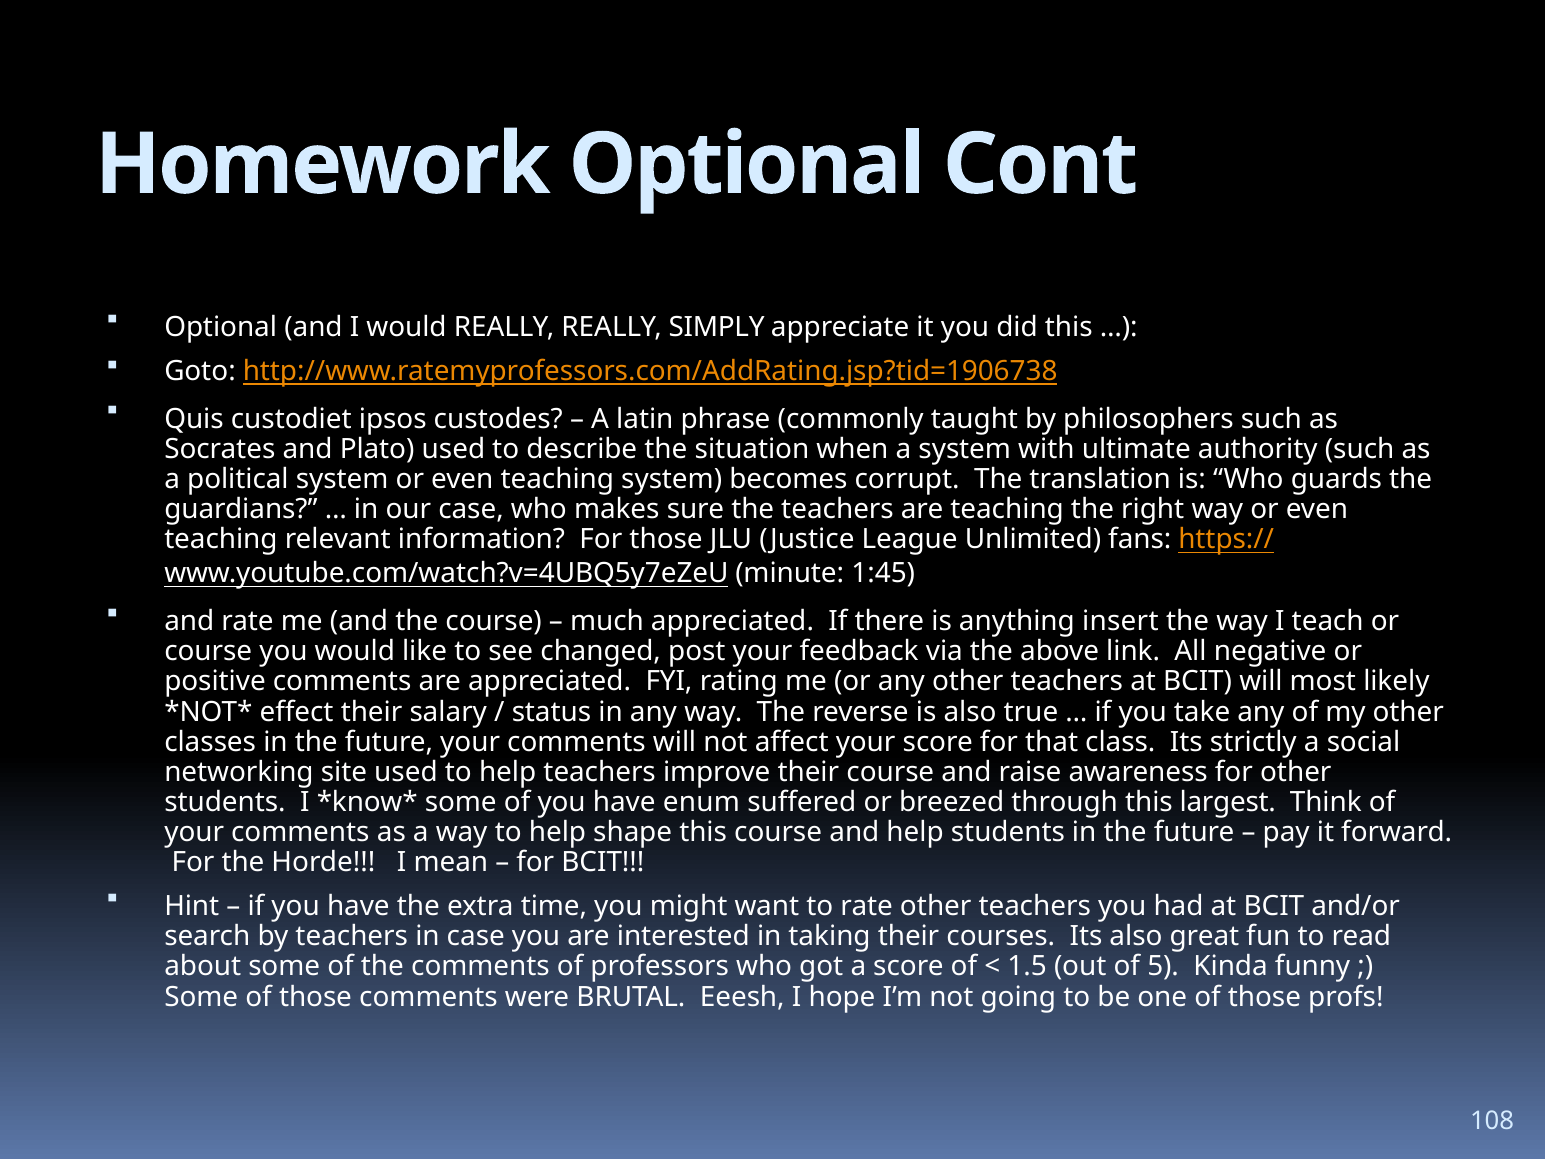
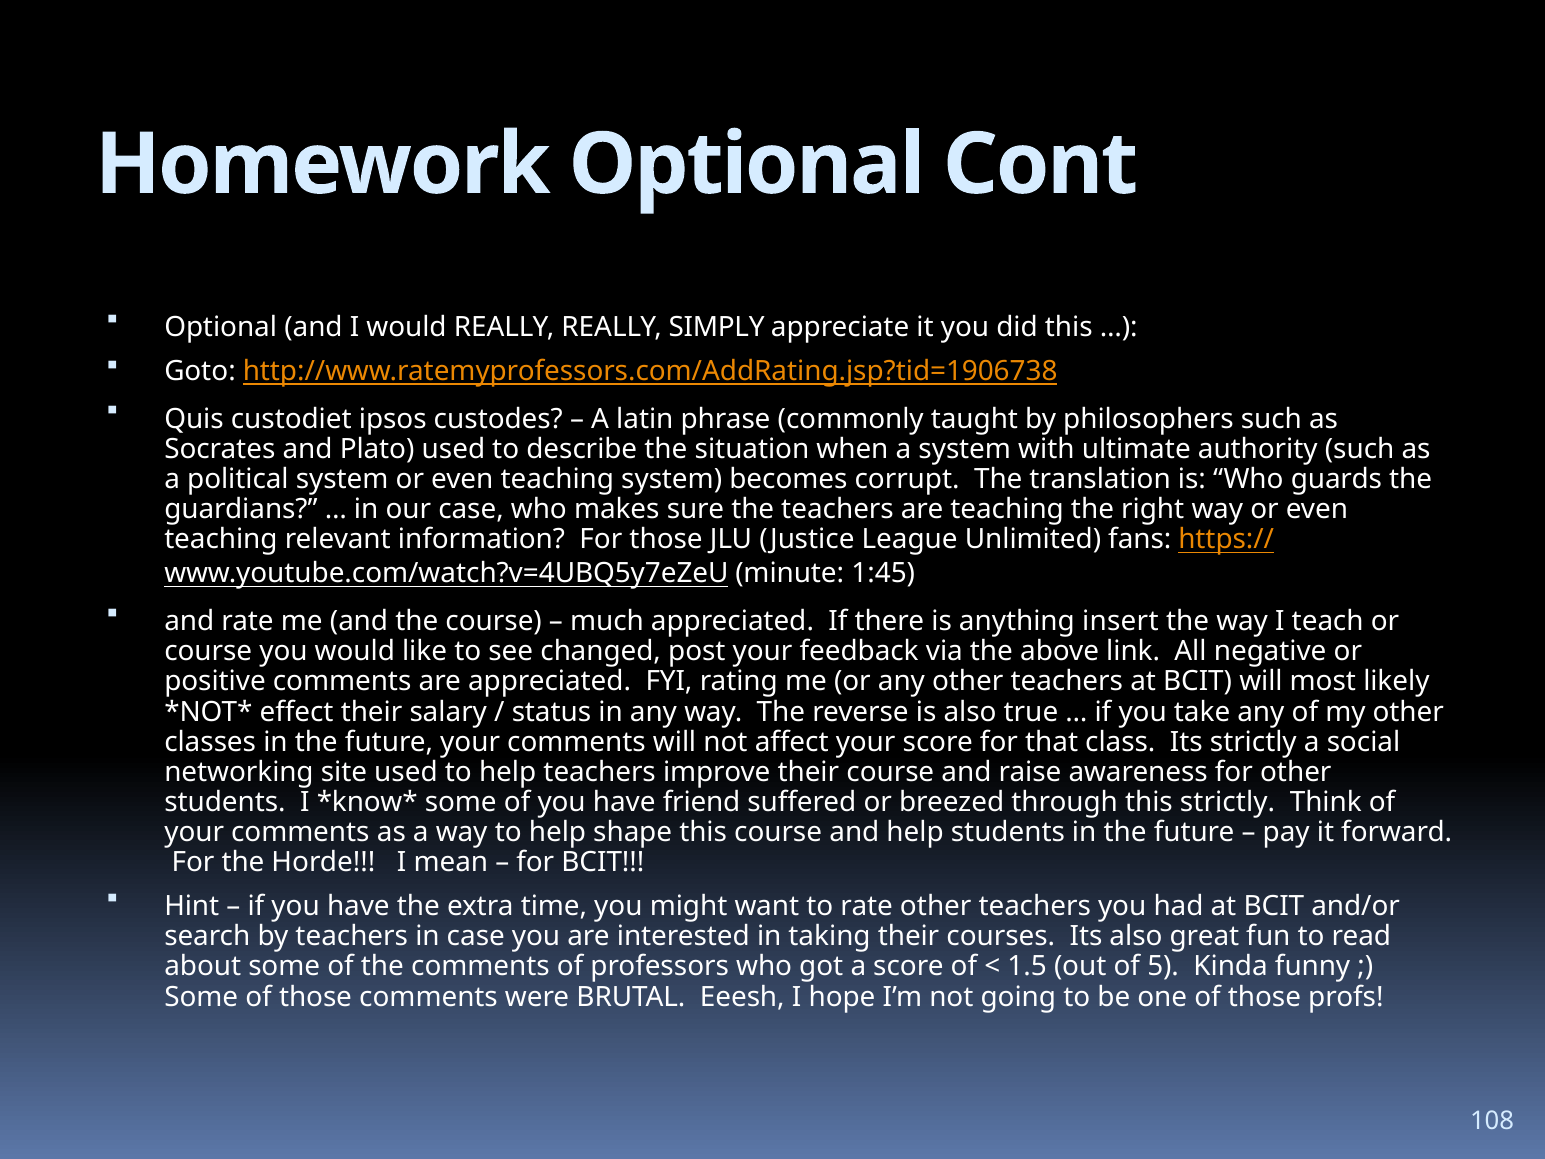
enum: enum -> friend (702, 802)
this largest: largest -> strictly (1228, 802)
